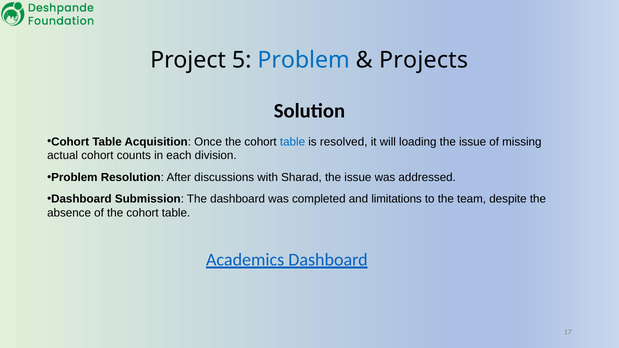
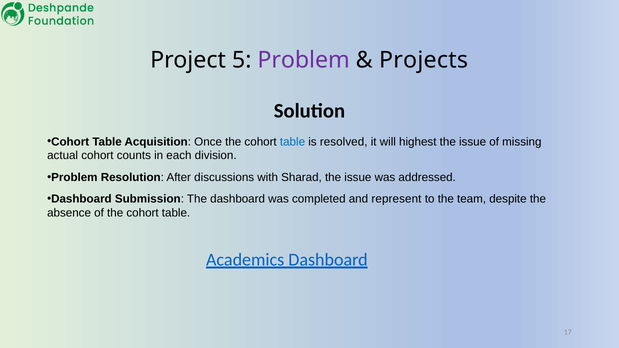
Problem colour: blue -> purple (304, 60)
loading: loading -> highest (418, 142)
limitations: limitations -> represent (396, 199)
